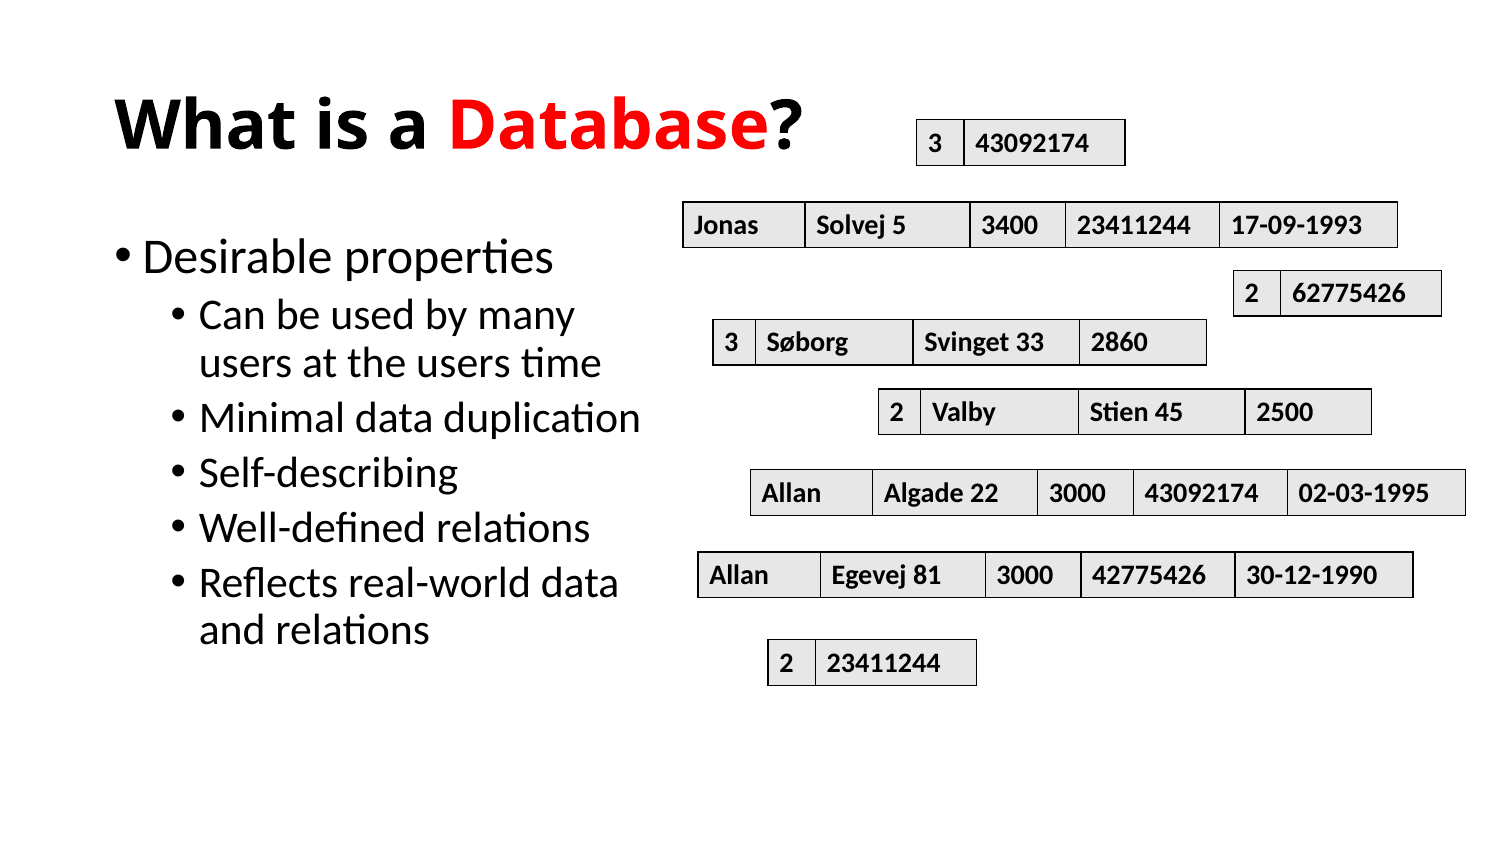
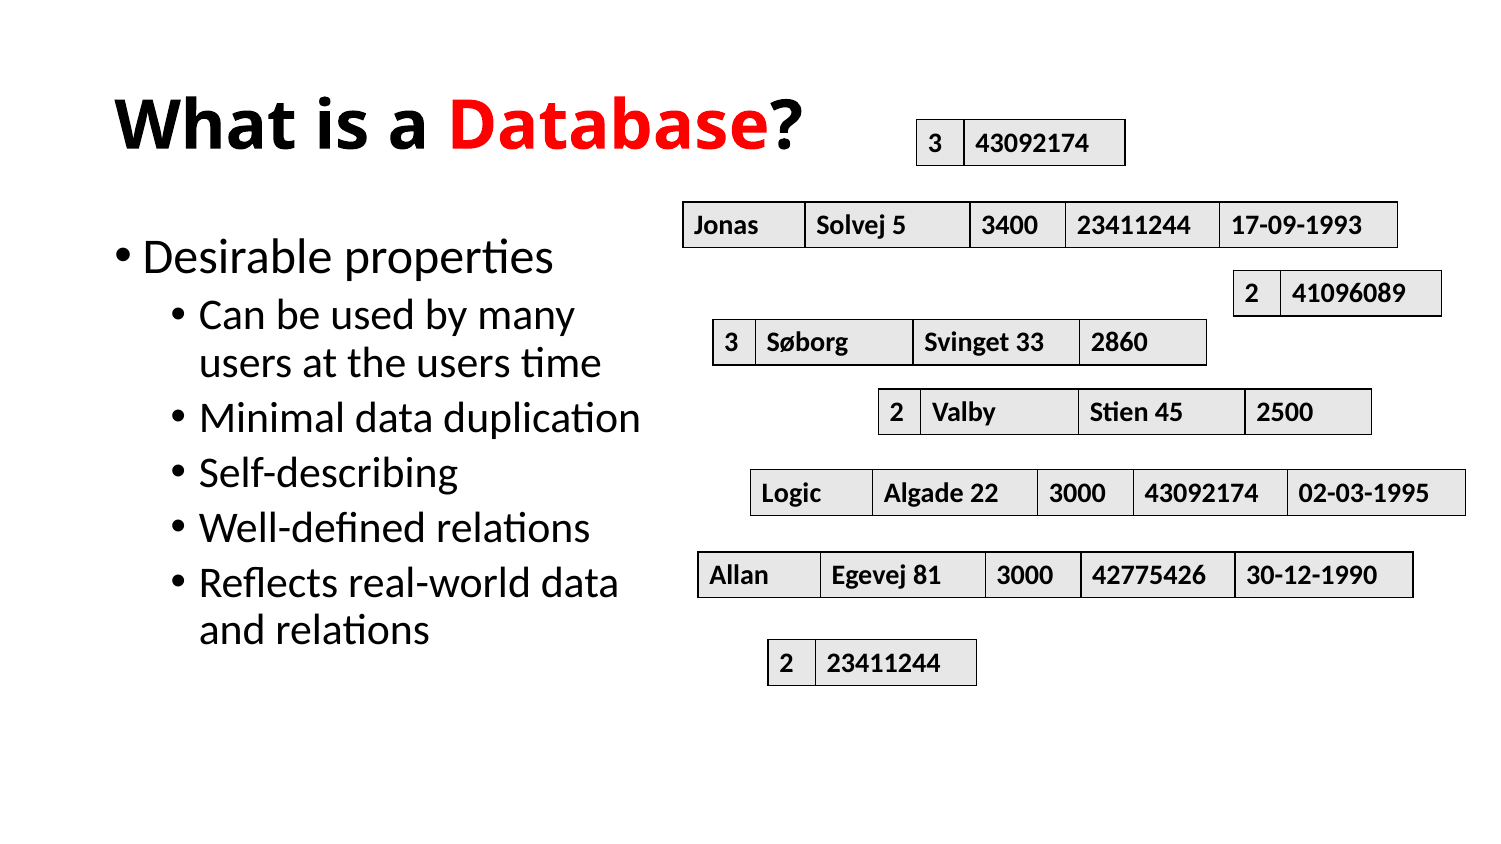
62775426: 62775426 -> 41096089 (1349, 294)
Allan: Allan -> Logic (792, 493)
